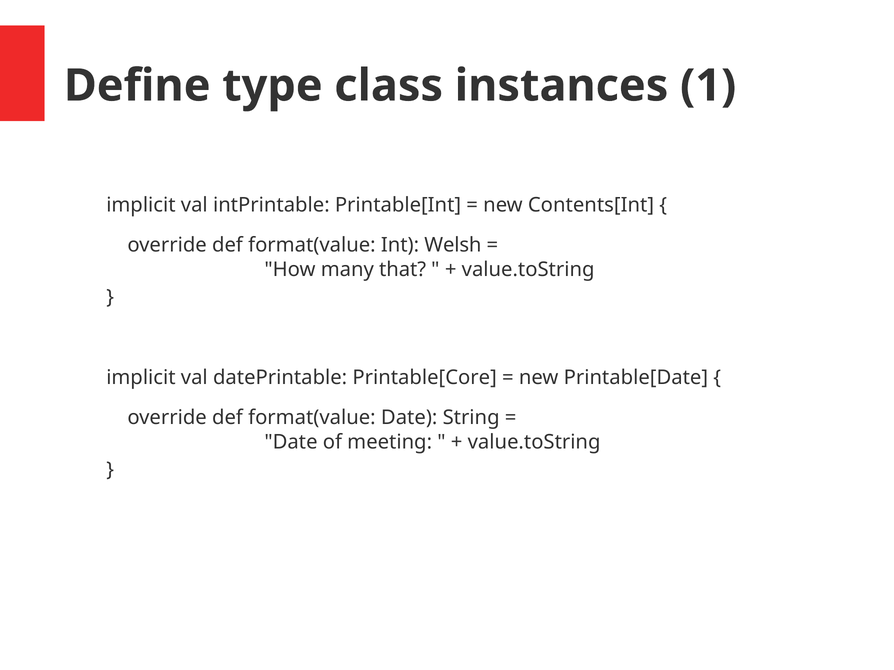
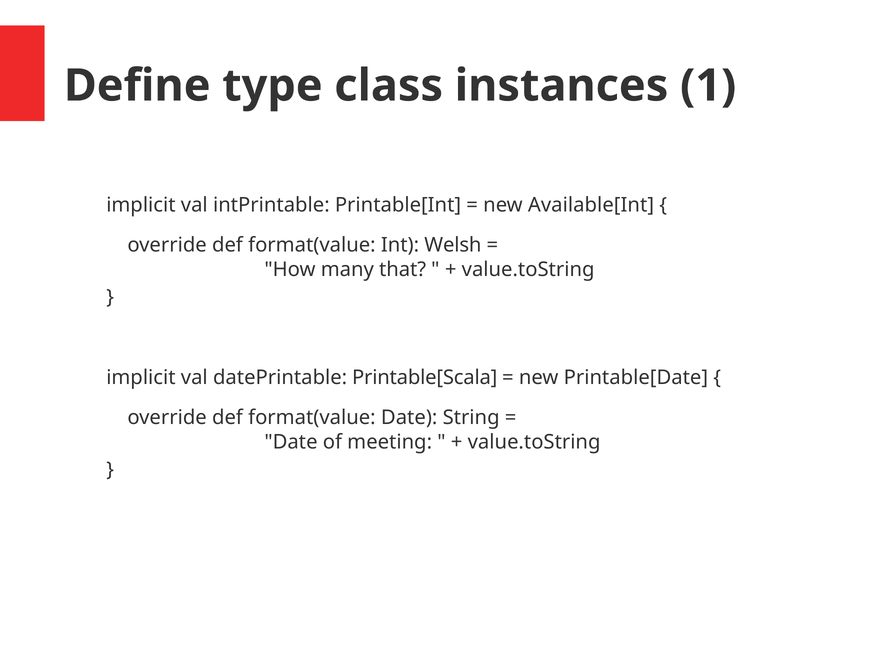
Contents[Int: Contents[Int -> Available[Int (591, 205)
Printable[Core: Printable[Core -> Printable[Scala (425, 378)
